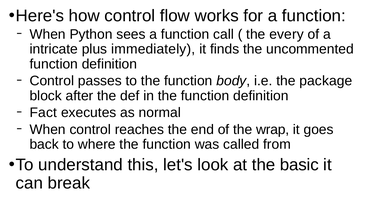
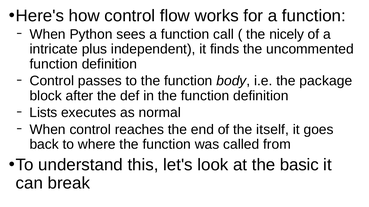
every: every -> nicely (287, 34)
immediately: immediately -> independent (153, 49)
Fact: Fact -> Lists (43, 113)
wrap: wrap -> itself (273, 130)
